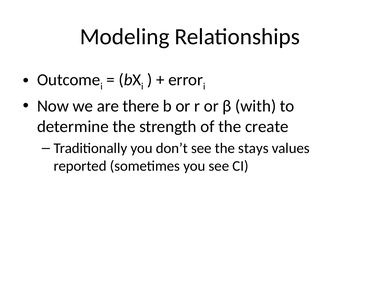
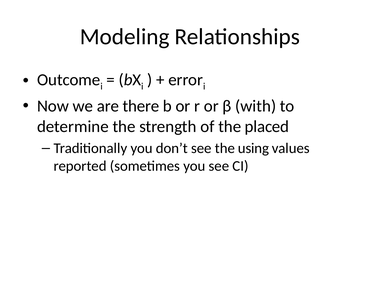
create: create -> placed (267, 126)
stays: stays -> using (253, 148)
